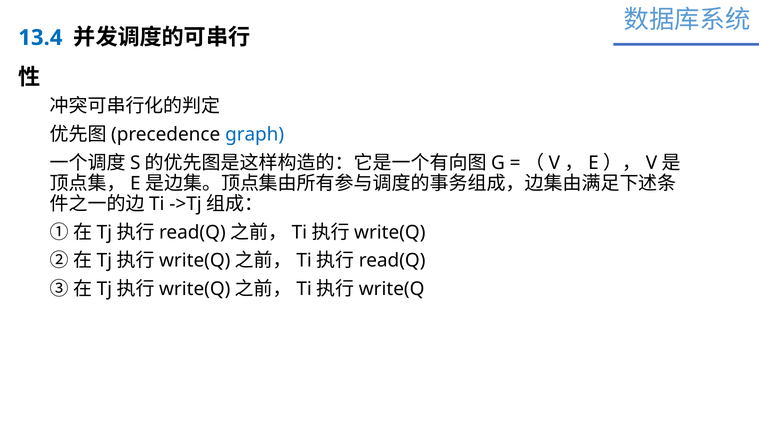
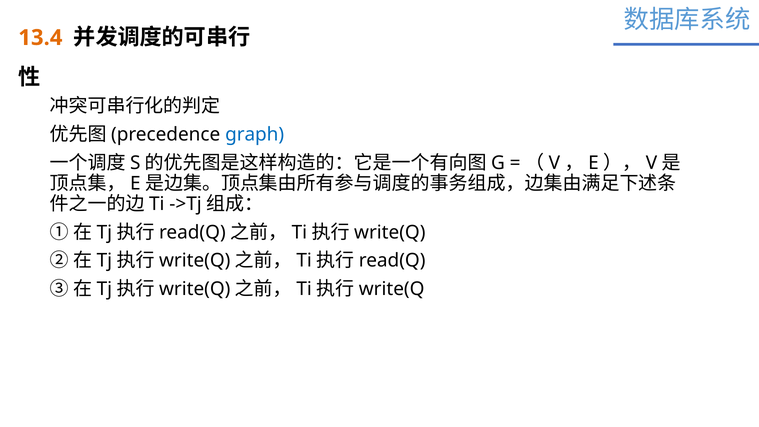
13.4 colour: blue -> orange (40, 38)
